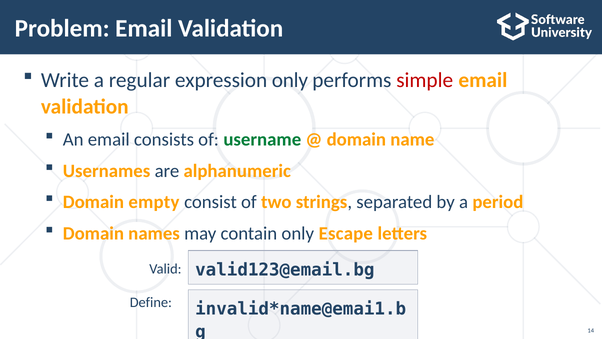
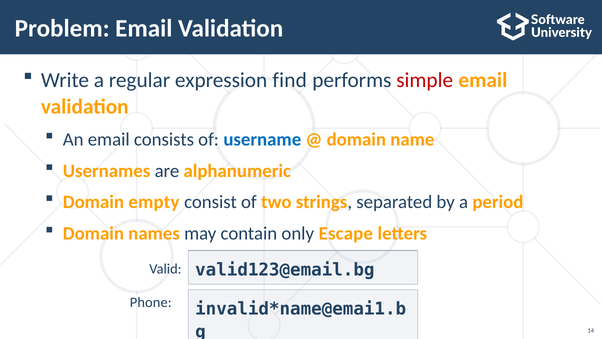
expression only: only -> find (290, 80)
username colour: green -> blue (262, 139)
Define: Define -> Phone (151, 302)
